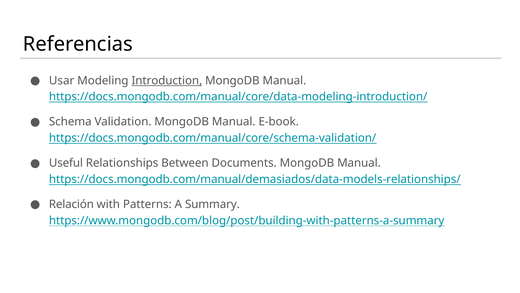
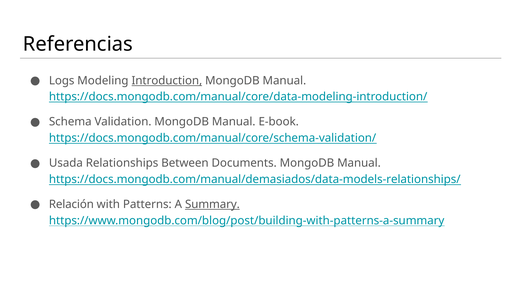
Usar: Usar -> Logs (62, 80)
Useful: Useful -> Usada (66, 163)
Summary underline: none -> present (212, 204)
